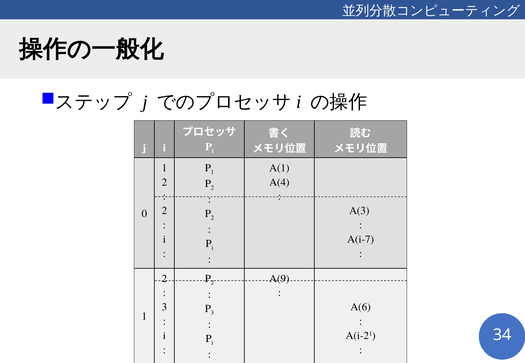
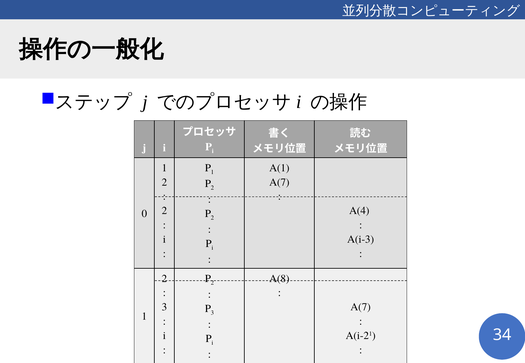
A(4: A(4 -> A(7 (279, 182)
A(3: A(3 -> A(4 (359, 211)
A(i-7: A(i-7 -> A(i-3 (361, 240)
A(9: A(9 -> A(8 (279, 279)
A(6: A(6 -> A(7 (361, 307)
